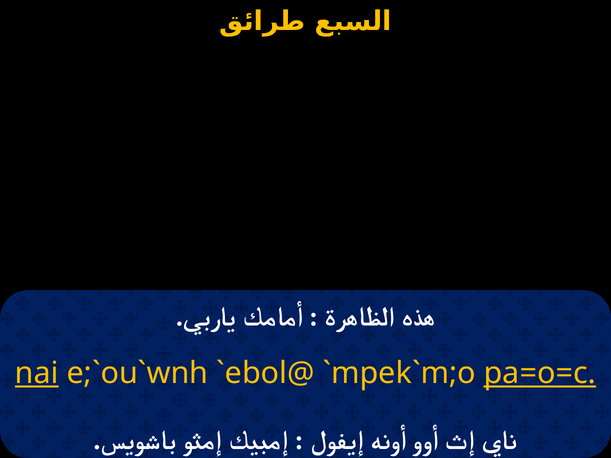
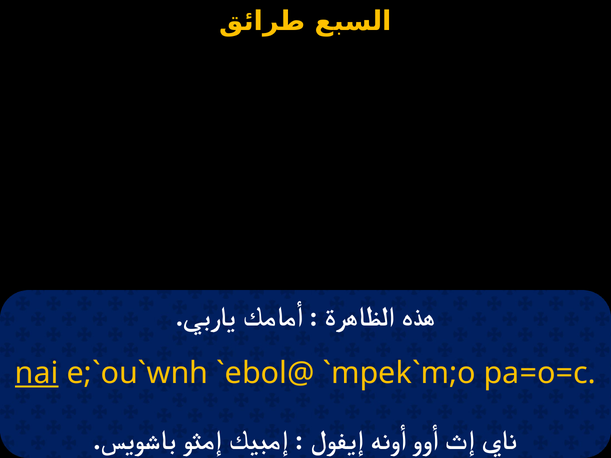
pa=o=c underline: present -> none (540, 374)
